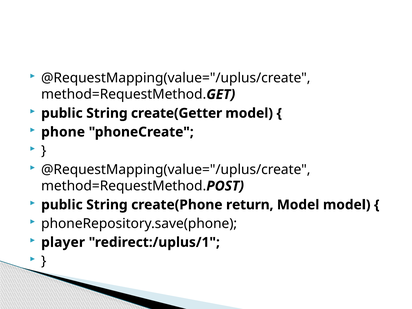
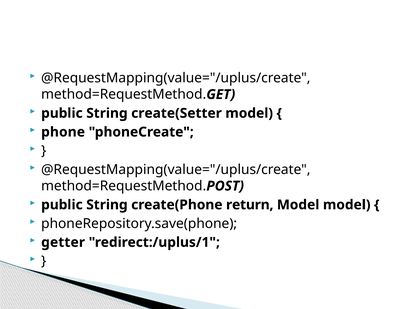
create(Getter: create(Getter -> create(Setter (177, 113)
player: player -> getter (63, 242)
